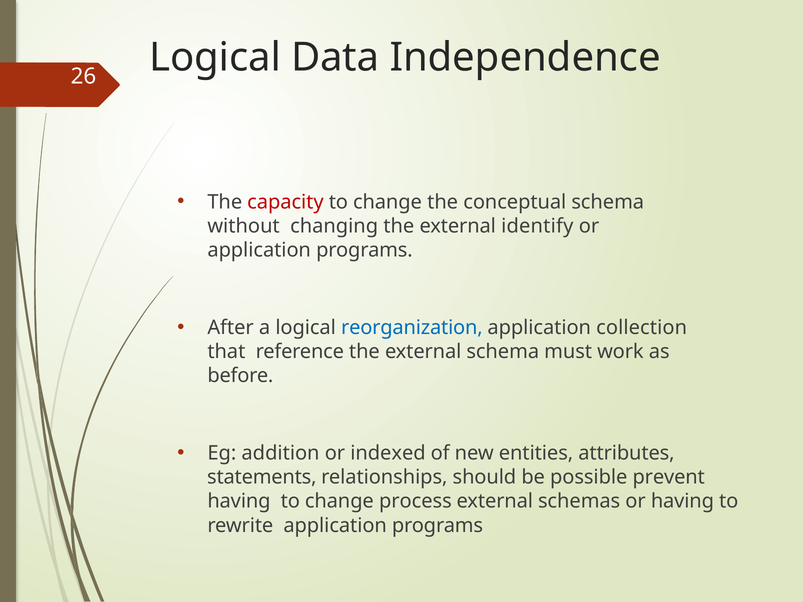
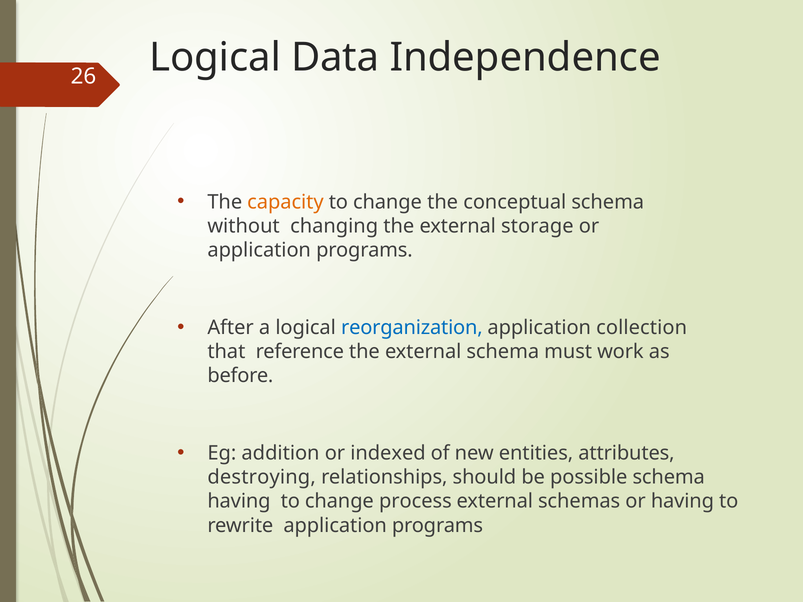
capacity colour: red -> orange (285, 202)
identify: identify -> storage (537, 226)
statements: statements -> destroying (262, 477)
possible prevent: prevent -> schema (669, 477)
